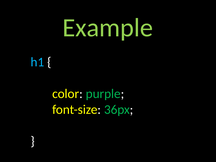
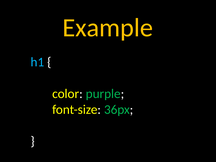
Example colour: light green -> yellow (108, 28)
